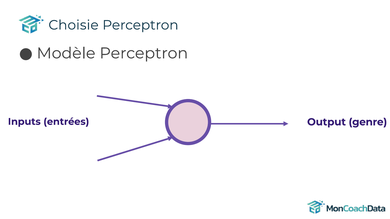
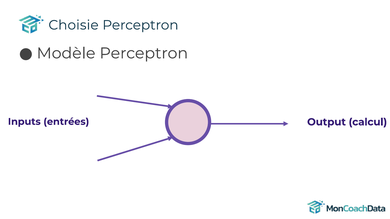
genre: genre -> calcul (368, 122)
